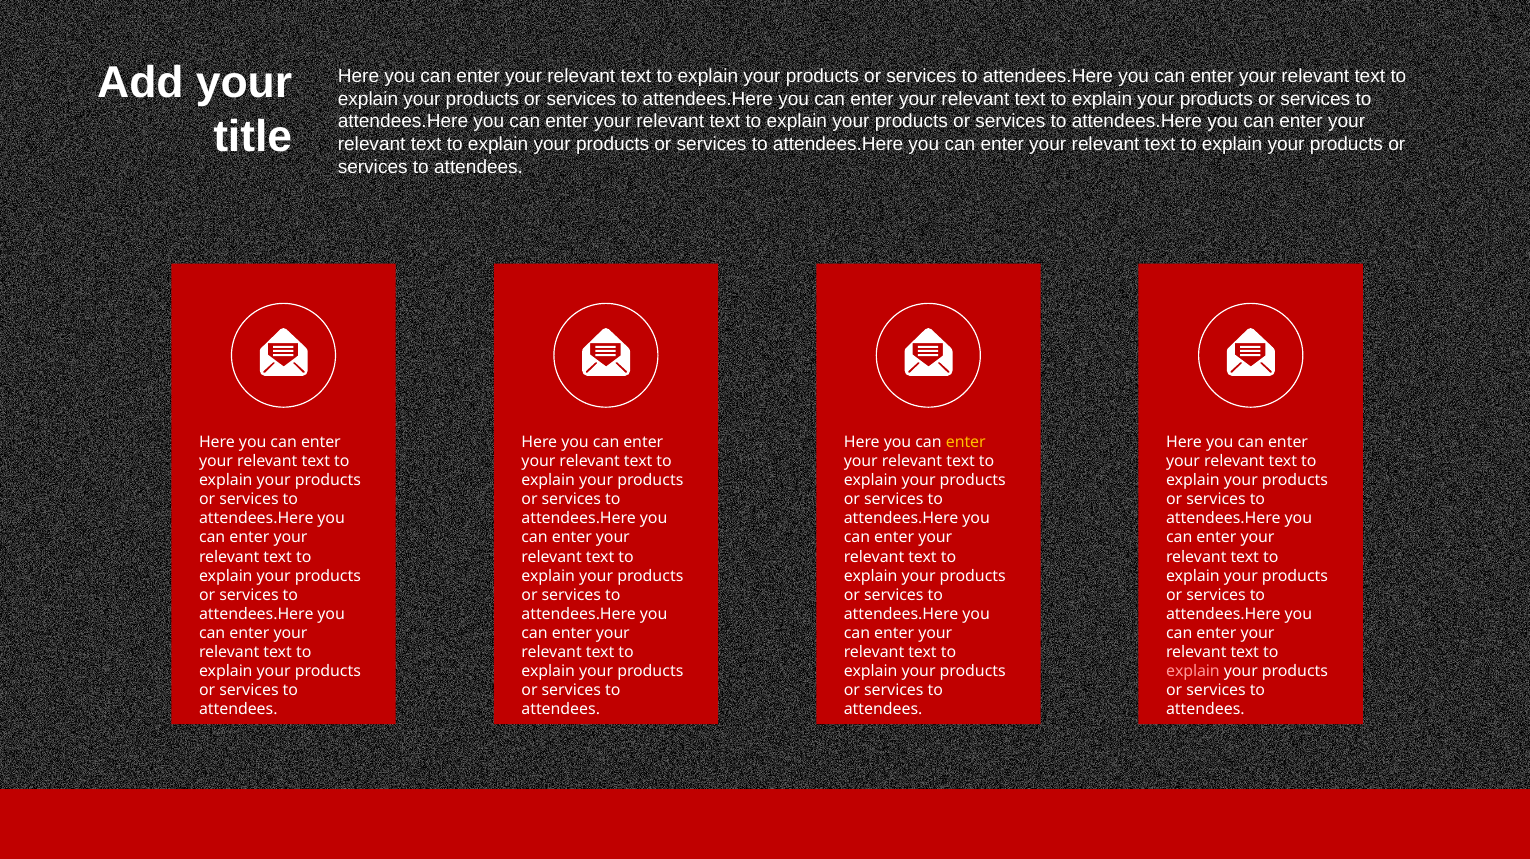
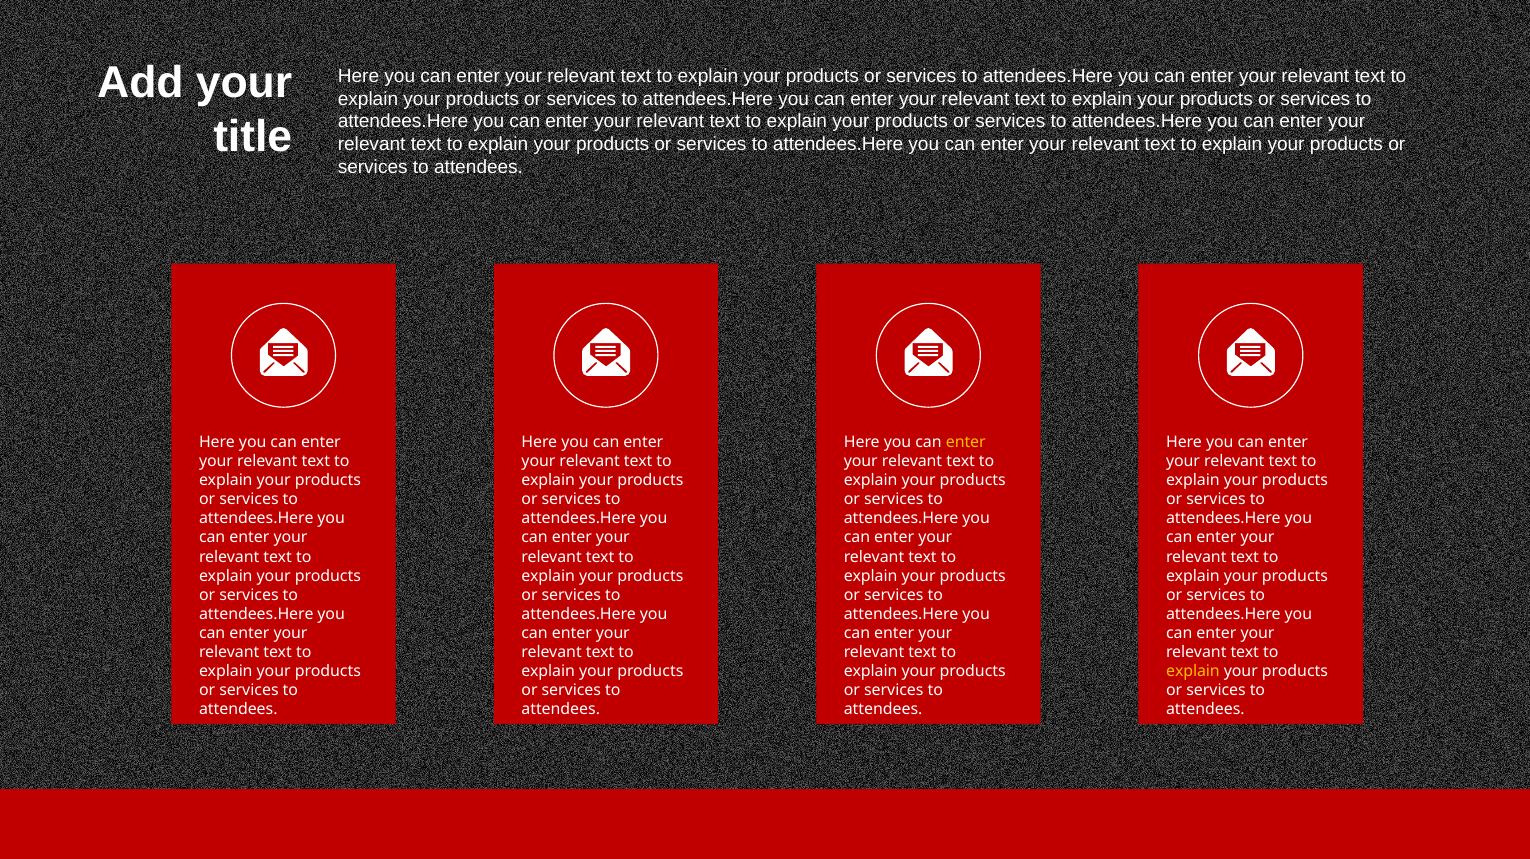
explain colour: pink -> yellow (1193, 672)
